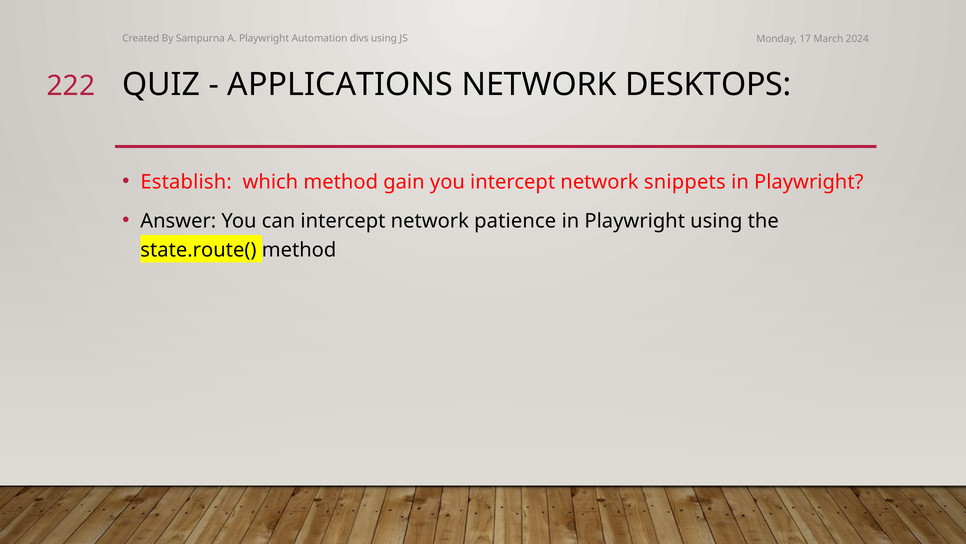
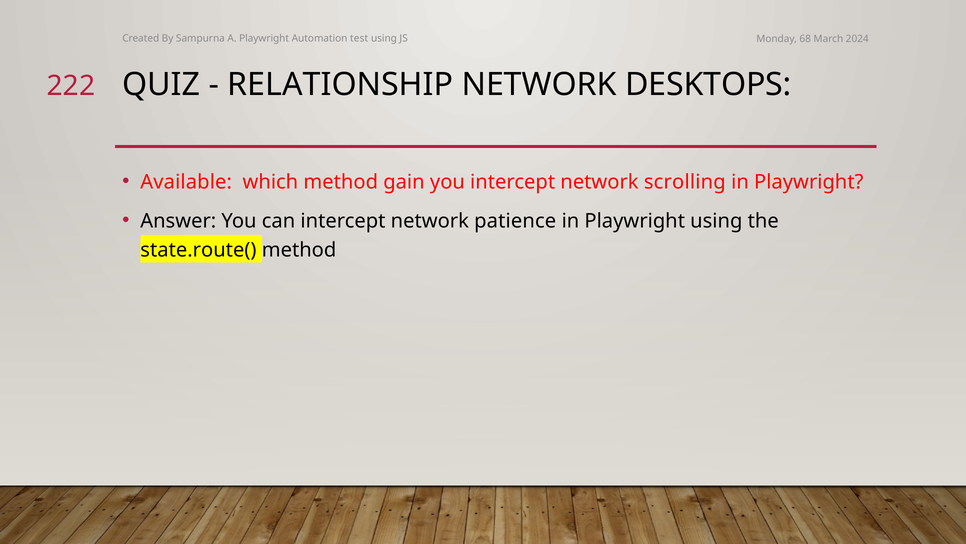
divs: divs -> test (359, 38)
17: 17 -> 68 (805, 39)
APPLICATIONS: APPLICATIONS -> RELATIONSHIP (340, 85)
Establish: Establish -> Available (186, 182)
snippets: snippets -> scrolling (685, 182)
